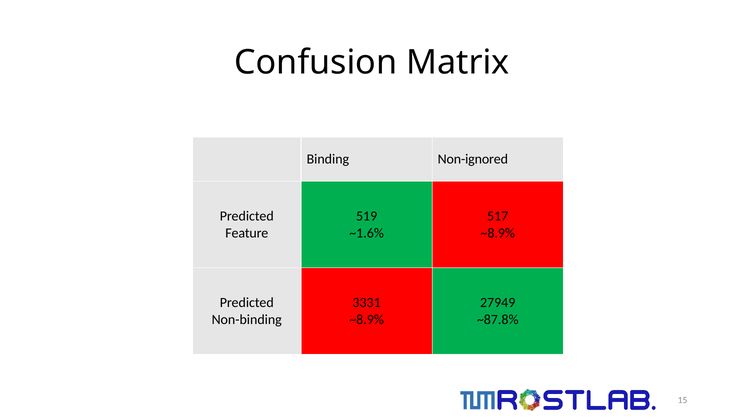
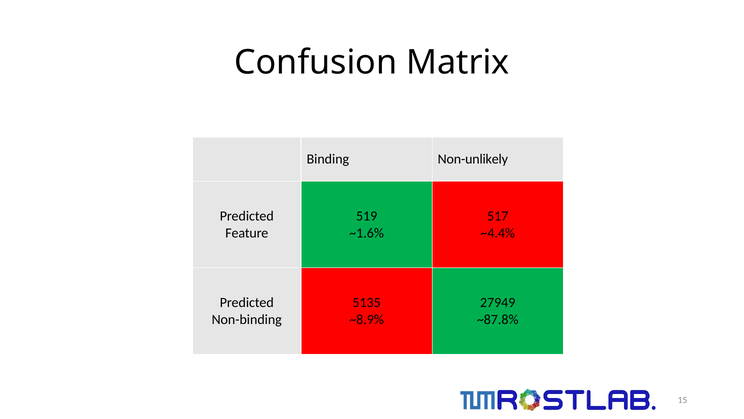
Non-ignored: Non-ignored -> Non-unlikely (473, 159)
~8.9%: ~8.9% -> ~4.4% (498, 233)
3331: 3331 -> 5135 (367, 302)
